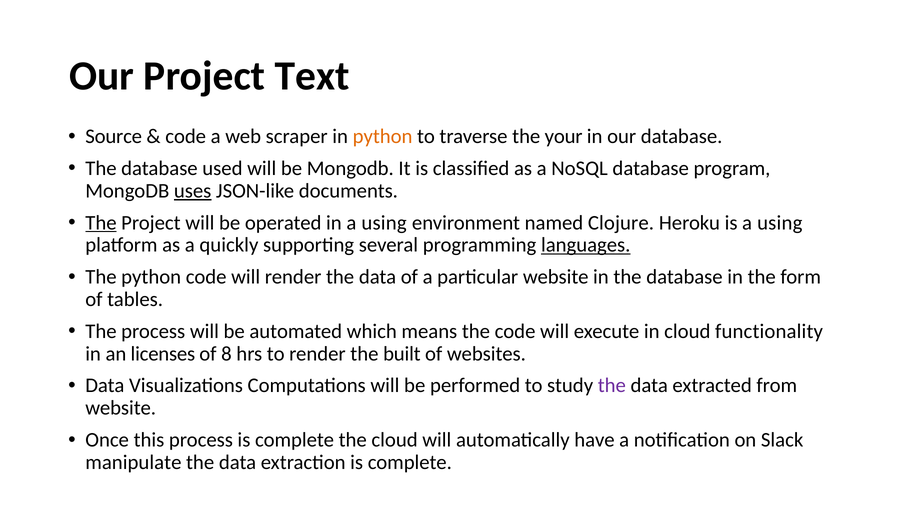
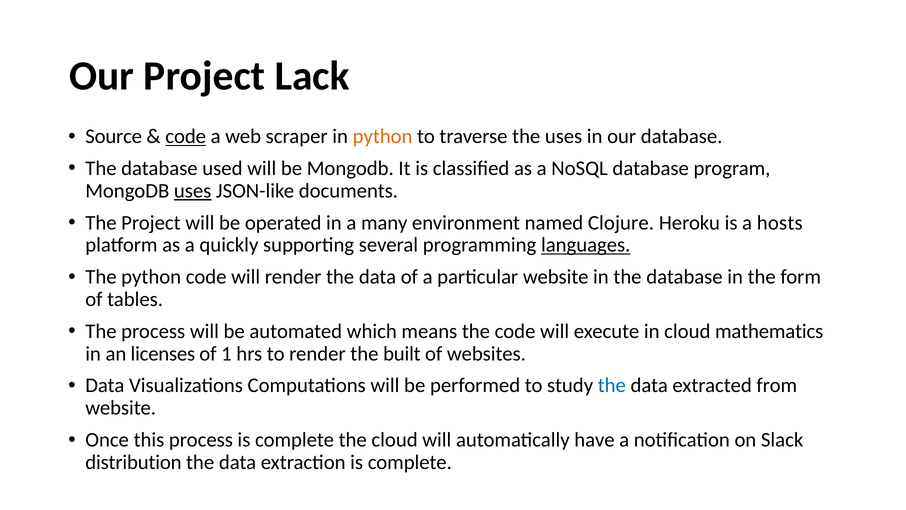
Text: Text -> Lack (312, 76)
code underline: none -> present (186, 136)
the your: your -> uses (564, 136)
The underline: present -> none (101, 222)
in a using: using -> many (384, 222)
is a using: using -> hosts (780, 222)
functionality: functionality -> mathematics (769, 331)
8: 8 -> 1 (226, 353)
the colour: purple -> blue (612, 385)
manipulate: manipulate -> distribution (133, 462)
